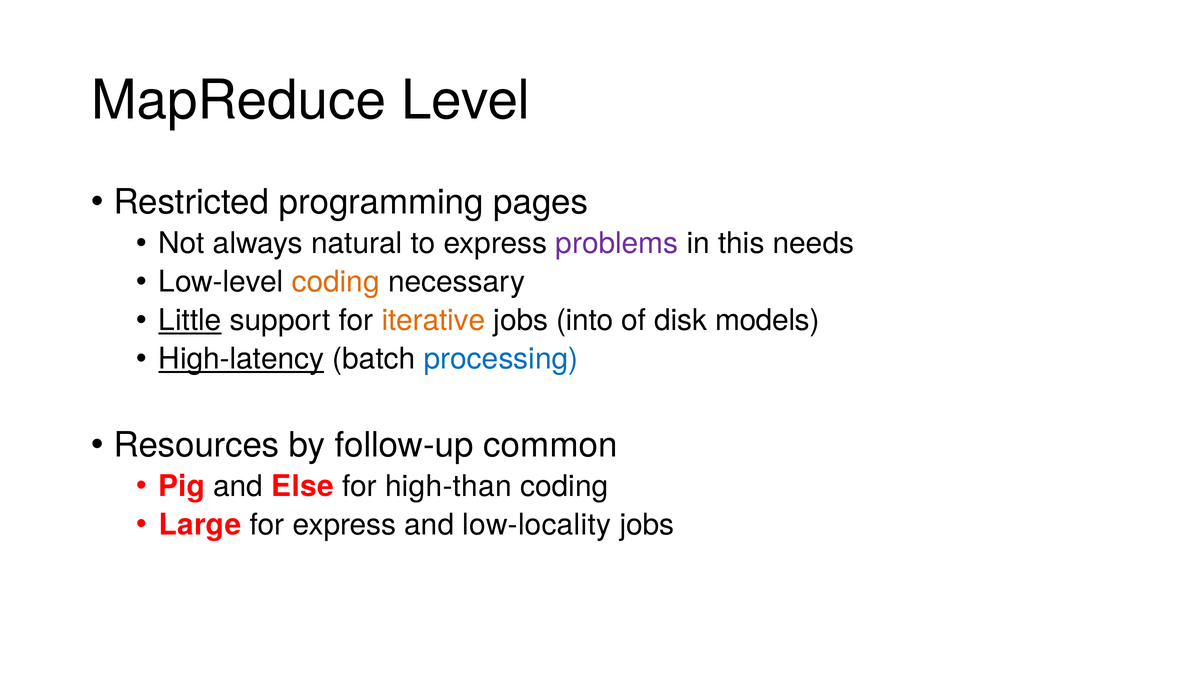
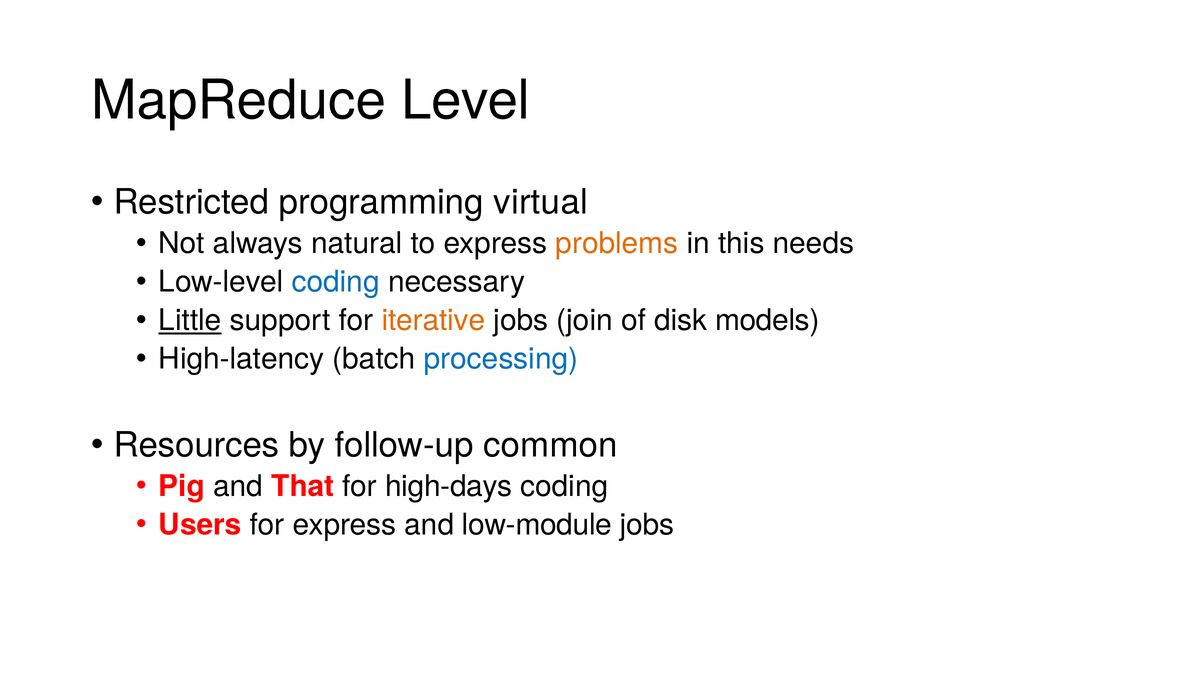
pages: pages -> virtual (541, 202)
problems colour: purple -> orange (617, 243)
coding colour: orange -> blue (336, 282)
into: into -> join (585, 320)
High-latency underline: present -> none (241, 359)
Else: Else -> That (303, 486)
high-than: high-than -> high-days (449, 486)
Large: Large -> Users (200, 525)
low-locality: low-locality -> low-module (537, 525)
